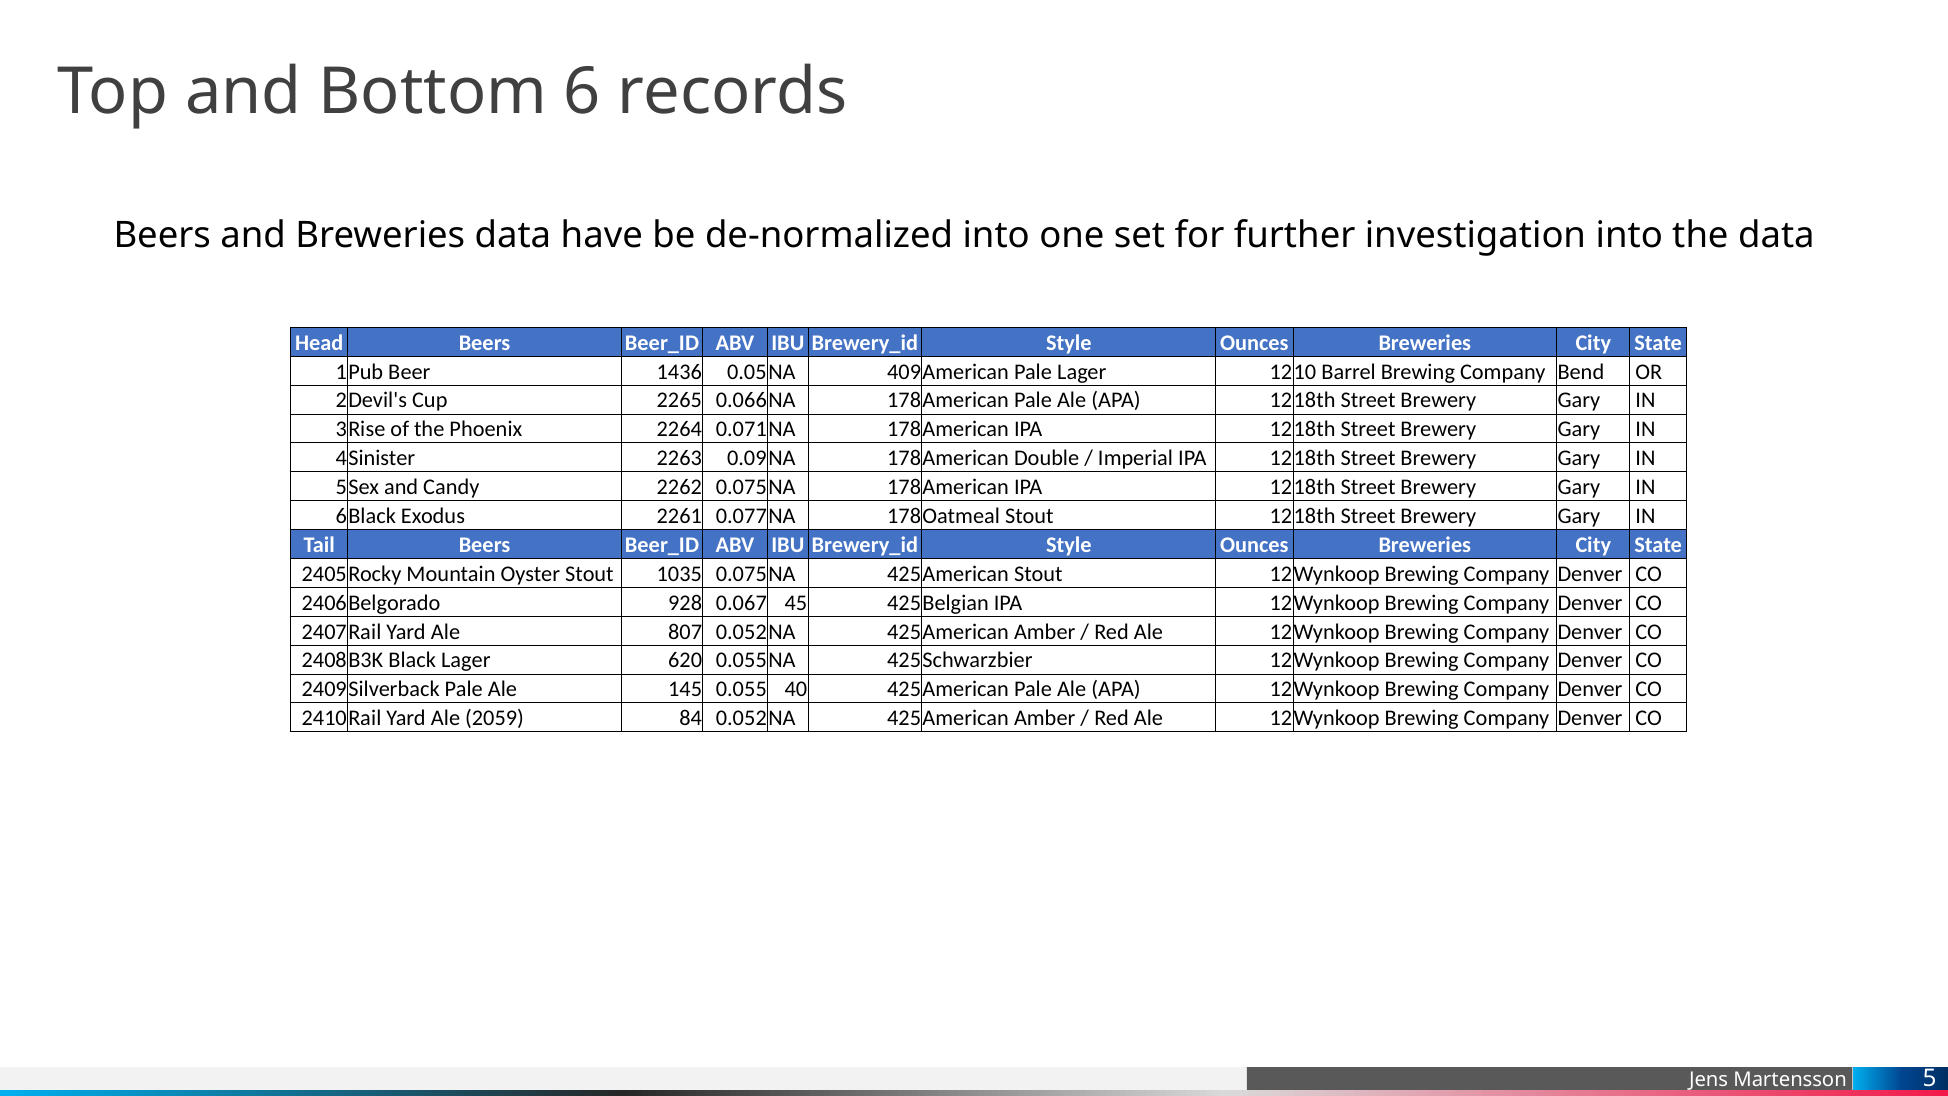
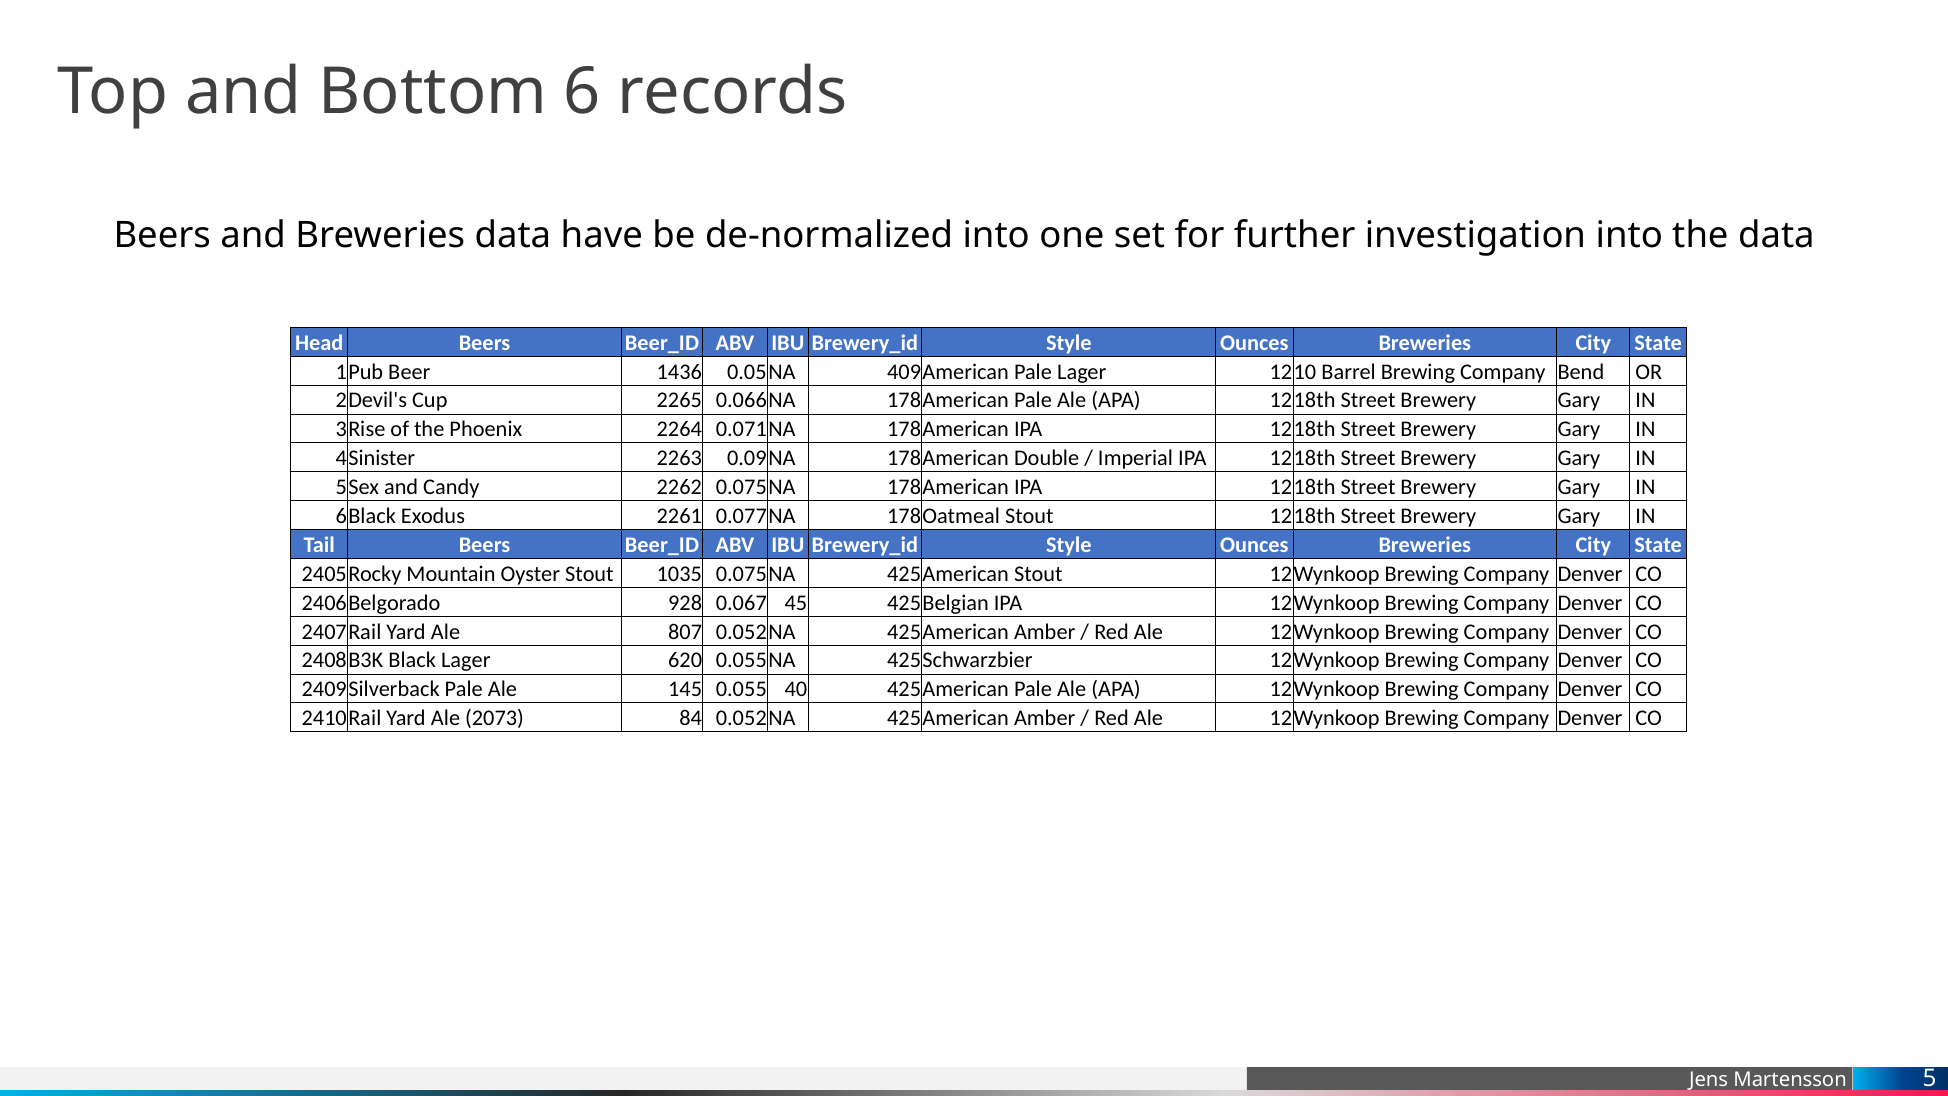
2059: 2059 -> 2073 (495, 718)
